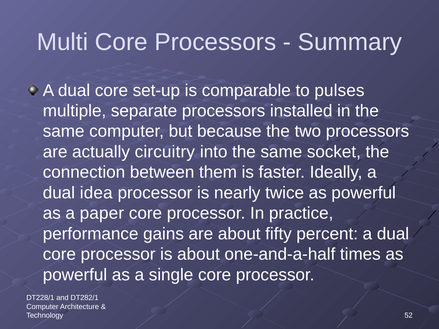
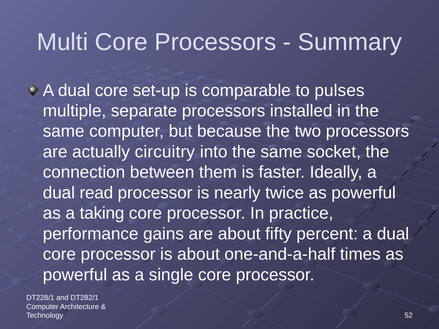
idea: idea -> read (96, 193)
paper: paper -> taking (102, 213)
